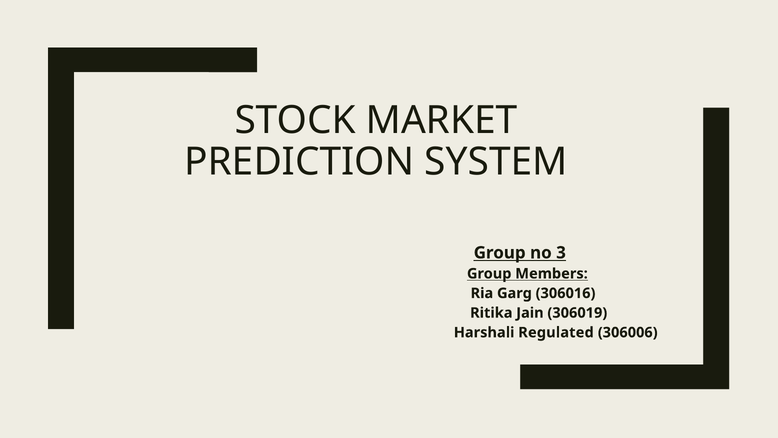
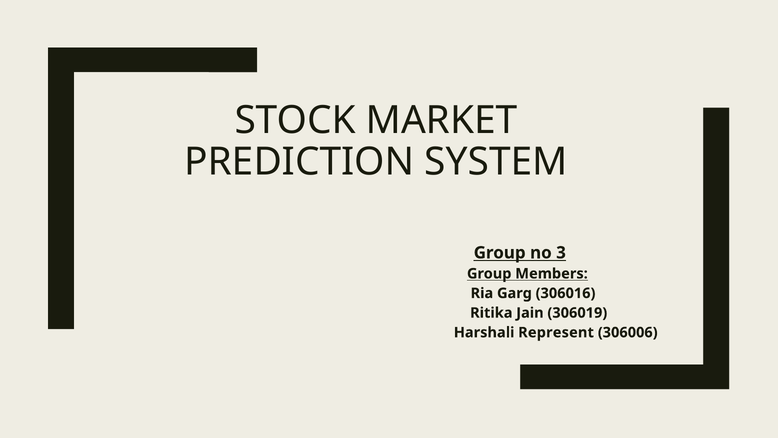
Regulated: Regulated -> Represent (556, 332)
